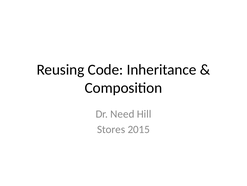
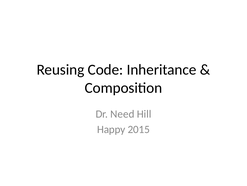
Stores: Stores -> Happy (111, 129)
